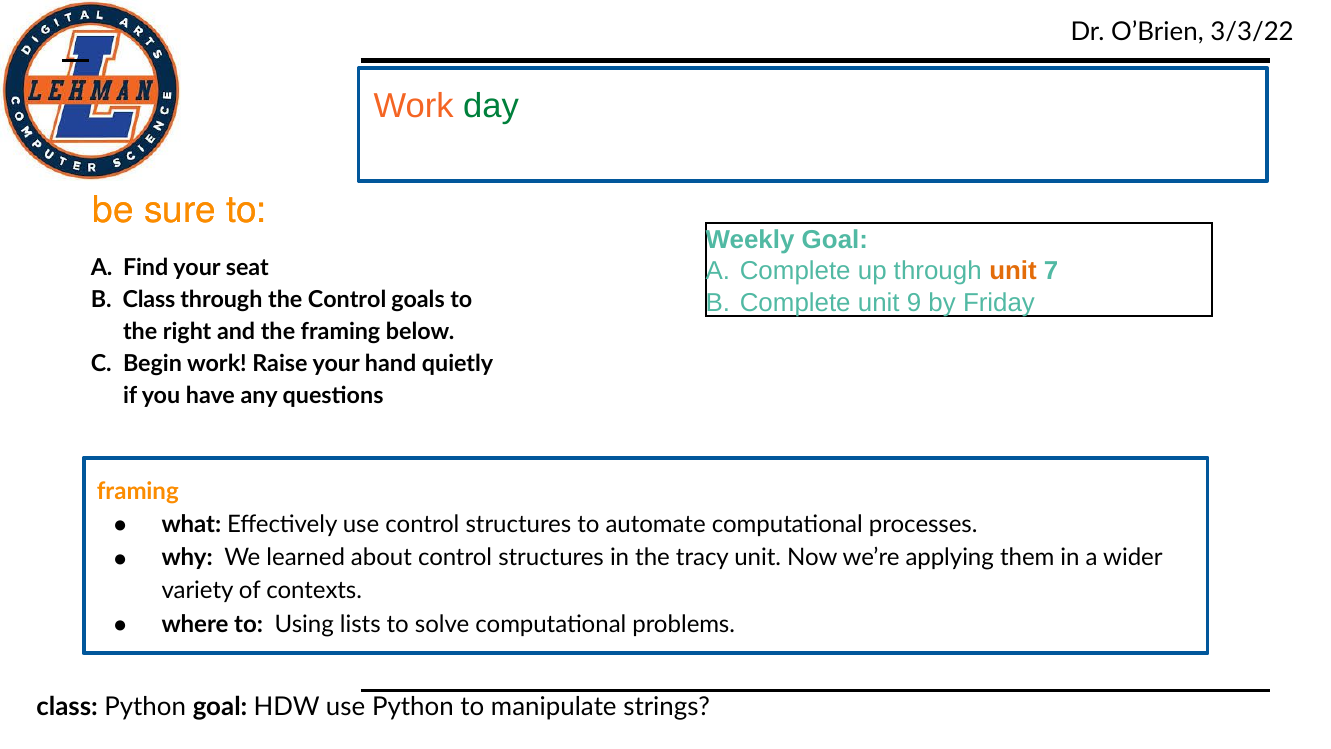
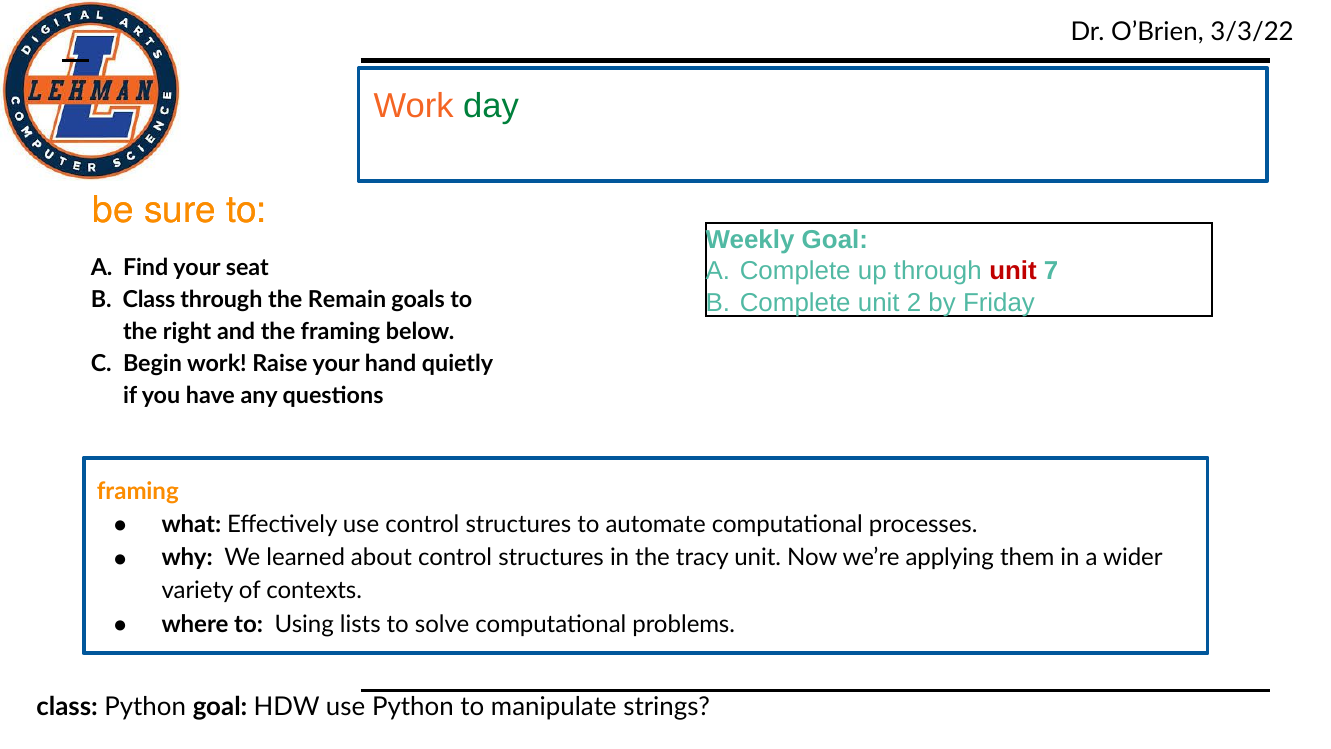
unit colour: orange -> red (1013, 271)
9: 9 -> 2 (914, 302)
the Control: Control -> Remain (347, 300)
